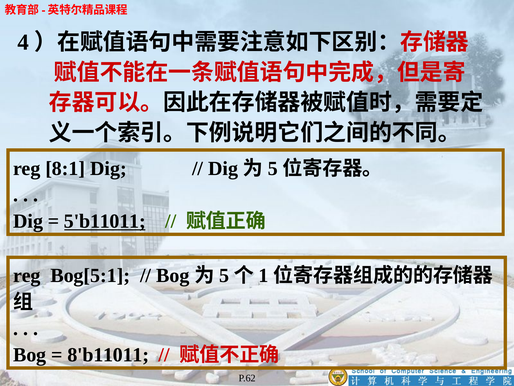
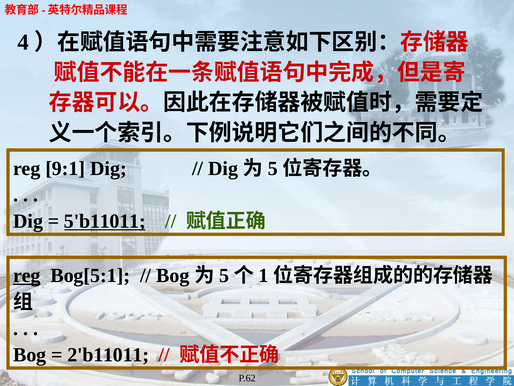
8:1: 8:1 -> 9:1 (65, 168)
reg underline: none -> present (27, 275)
8'b11011: 8'b11011 -> 2'b11011 (108, 354)
